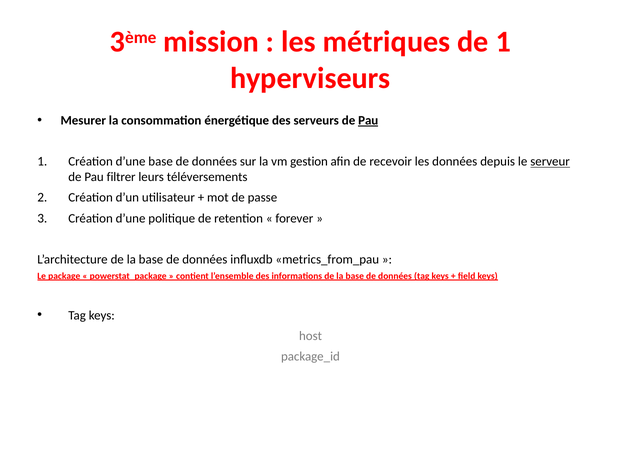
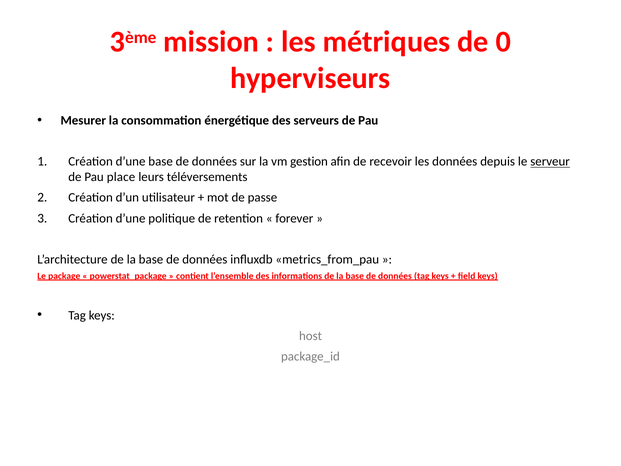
de 1: 1 -> 0 (503, 42)
Pau underline: present -> none (368, 120)
filtrer: filtrer -> place (121, 177)
